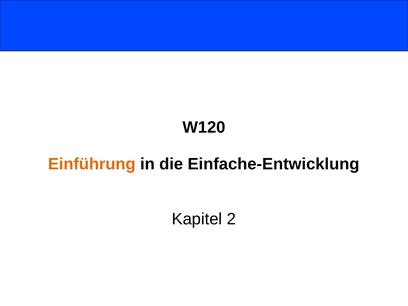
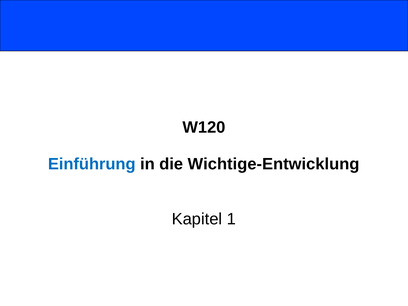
Einführung colour: orange -> blue (92, 164)
Einfache-Entwicklung: Einfache-Entwicklung -> Wichtige-Entwicklung (274, 164)
2: 2 -> 1 (231, 219)
